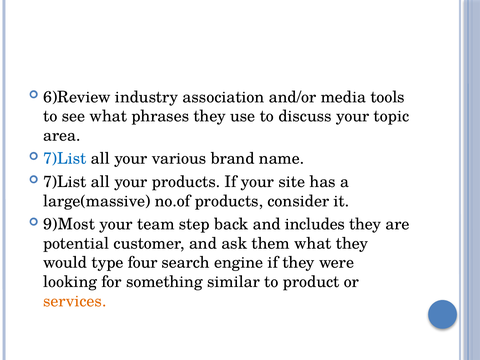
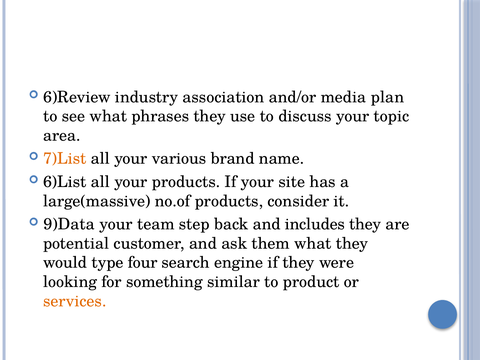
tools: tools -> plan (387, 97)
7)List colour: blue -> orange (65, 159)
7)List: 7)List -> 6)List (65, 182)
9)Most: 9)Most -> 9)Data (69, 224)
